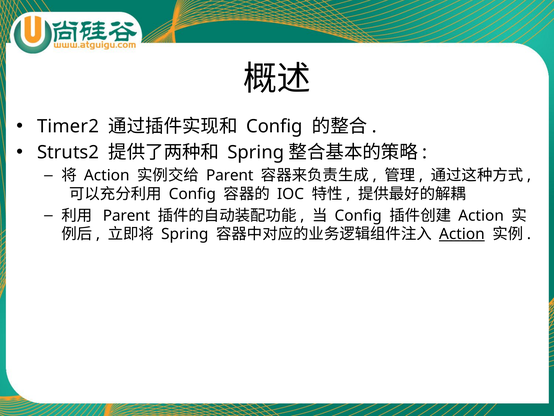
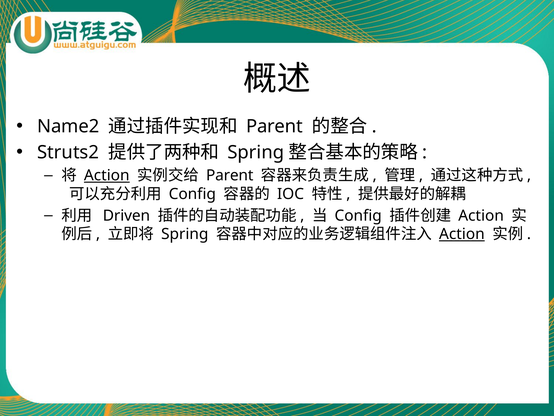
Timer2: Timer2 -> Name2 (68, 126)
Config: Config -> Parent (274, 126)
Action underline: none -> present (107, 175)
Parent: Parent -> Driven (126, 215)
